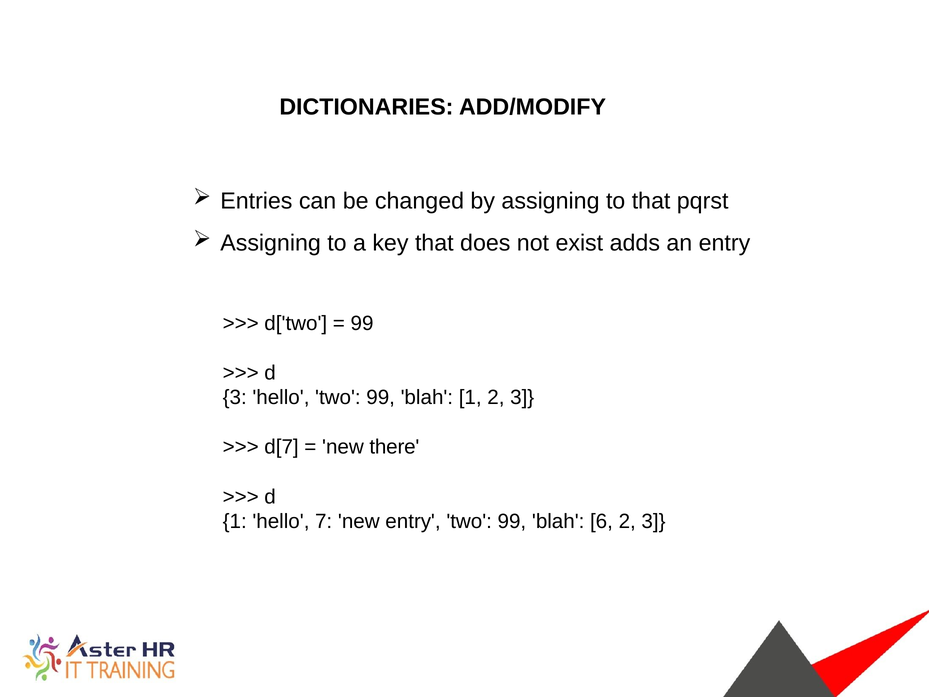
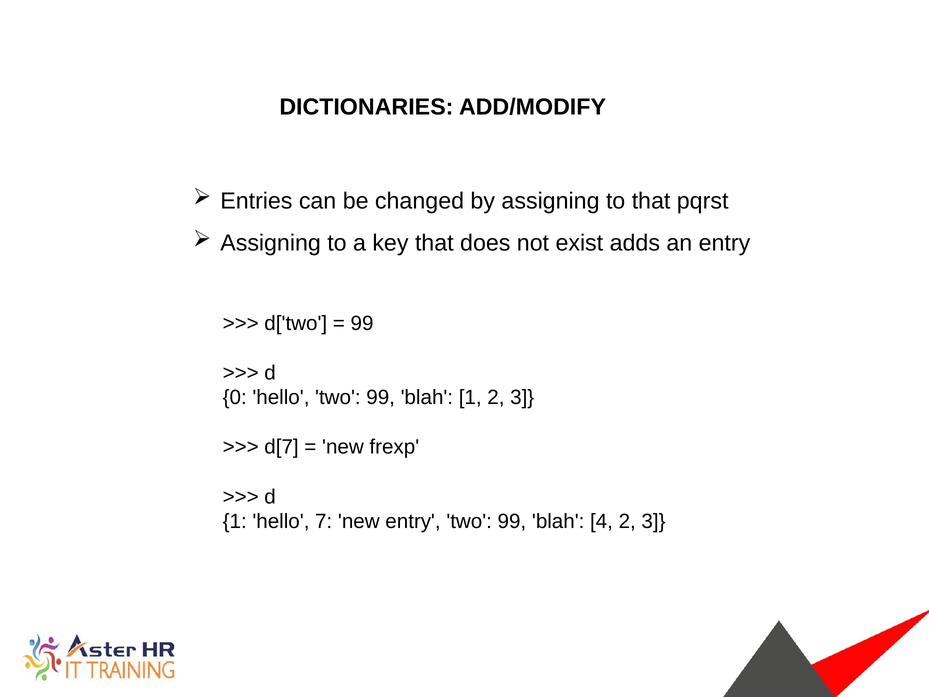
3: 3 -> 0 (235, 397)
there: there -> frexp (394, 447)
6: 6 -> 4 (601, 521)
